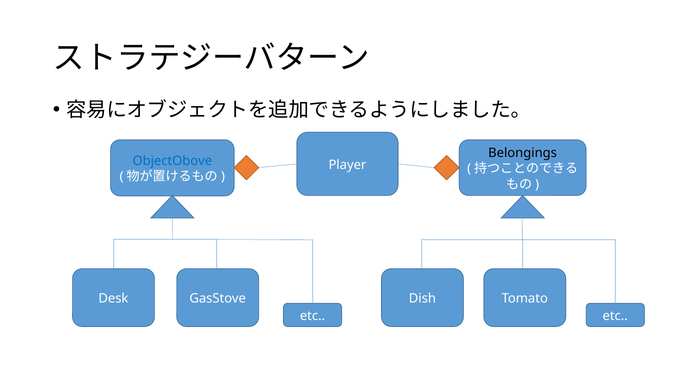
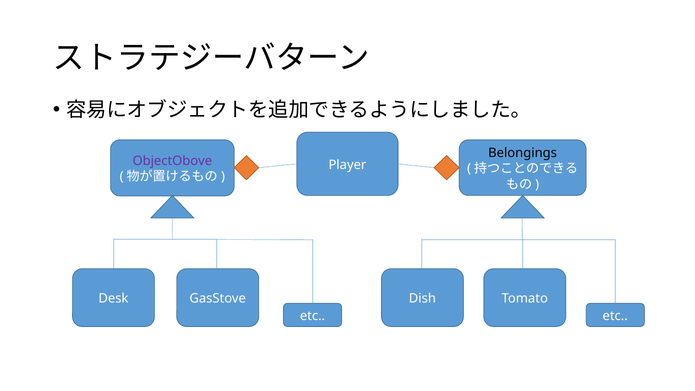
ObjectObove colour: blue -> purple (172, 161)
